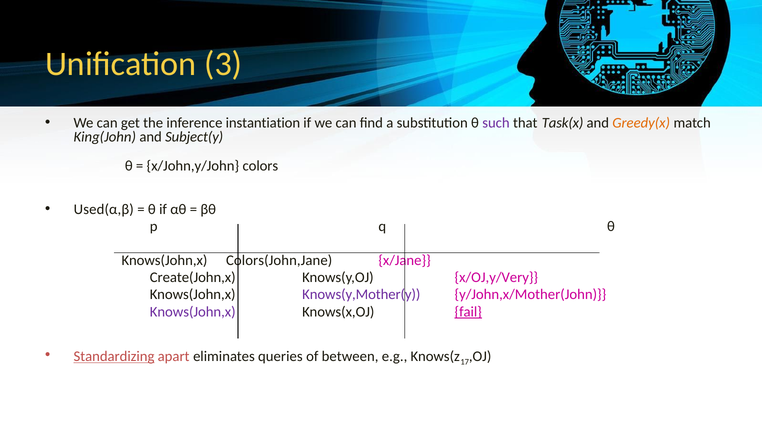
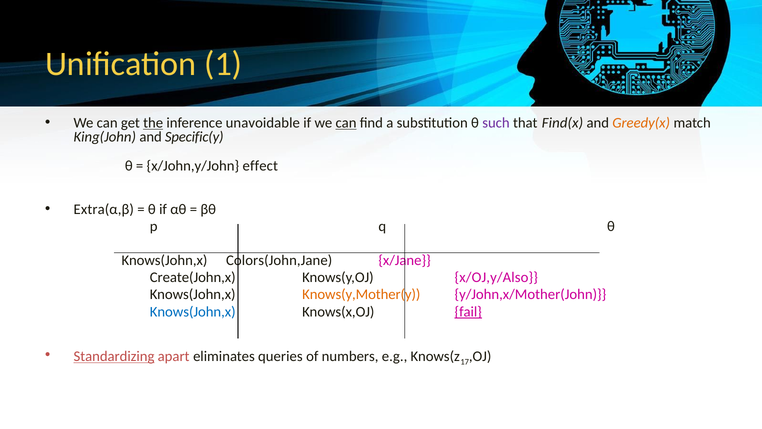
3: 3 -> 1 (223, 64)
the underline: none -> present (153, 123)
instantiation: instantiation -> unavoidable (263, 123)
can underline: none -> present (346, 123)
Task(x: Task(x -> Find(x (562, 123)
Subject(y: Subject(y -> Specific(y (194, 137)
colors: colors -> effect (260, 166)
Used(α,β: Used(α,β -> Extra(α,β (104, 209)
x/OJ,y/Very: x/OJ,y/Very -> x/OJ,y/Also (496, 277)
Knows(y,Mother(y colour: purple -> orange (361, 294)
Knows(John,x colour: purple -> blue (193, 311)
between: between -> numbers (350, 356)
